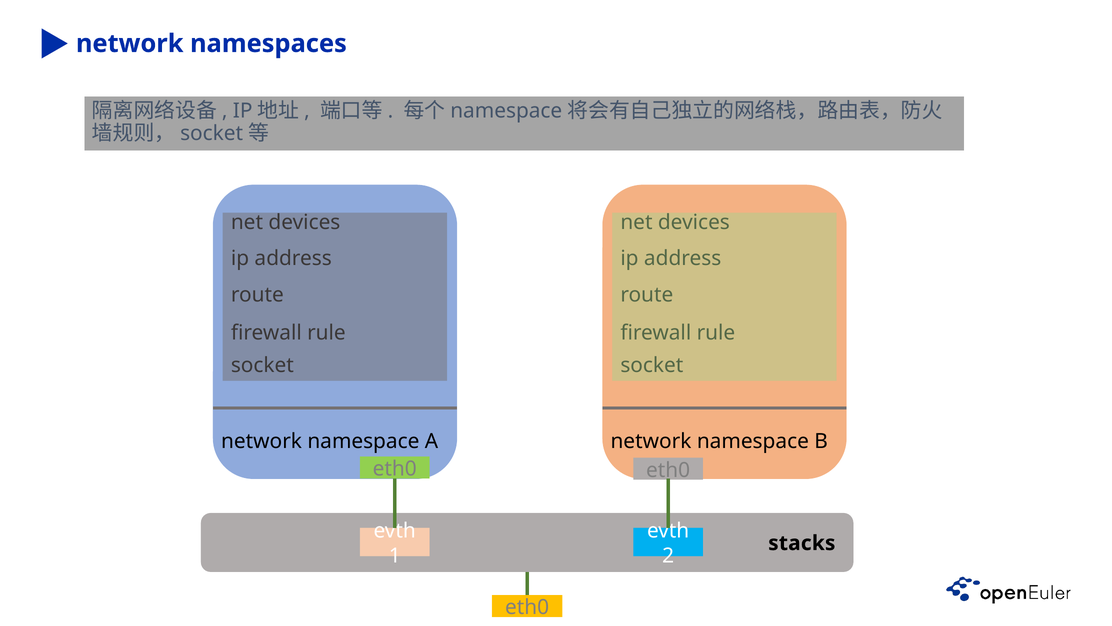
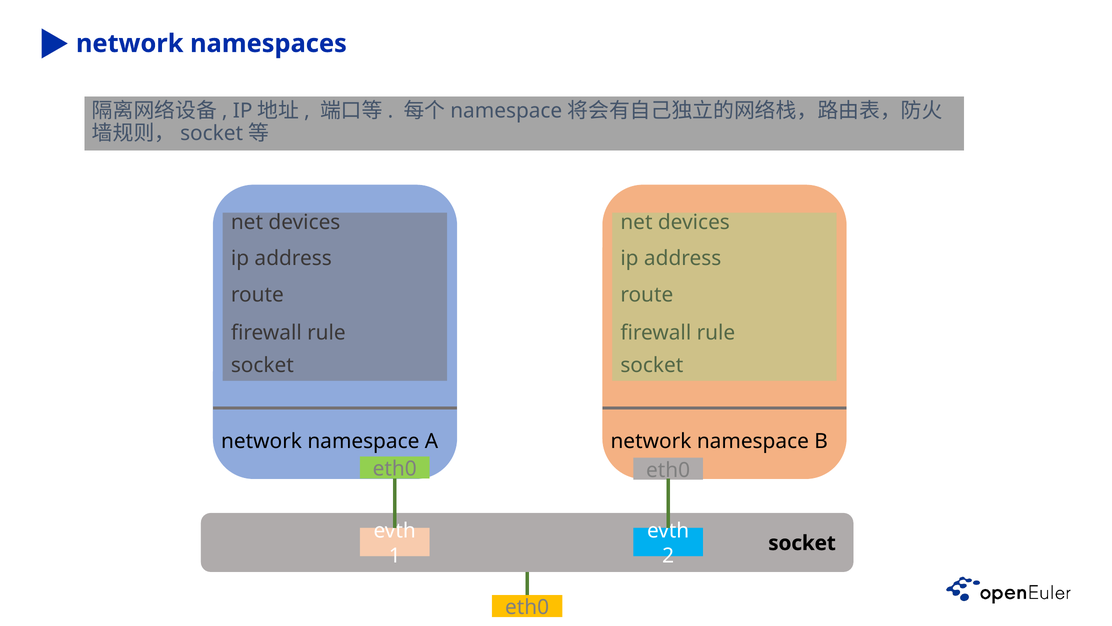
stacks: stacks -> socket (802, 543)
